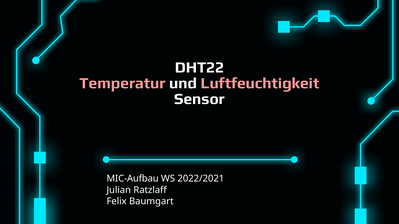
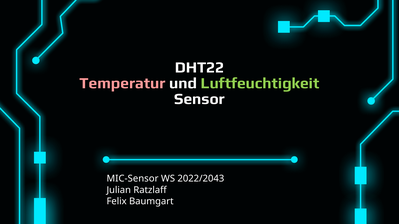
Luftfeuchtigkeit colour: pink -> light green (260, 83)
MIC-Aufbau: MIC-Aufbau -> MIC-Sensor (133, 179)
2022/2021: 2022/2021 -> 2022/2043 (201, 179)
